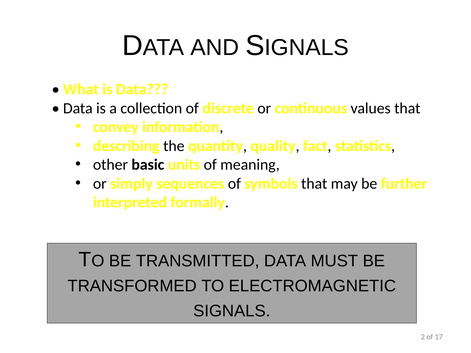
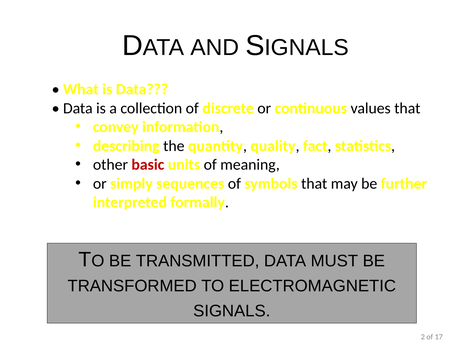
basic colour: black -> red (148, 165)
